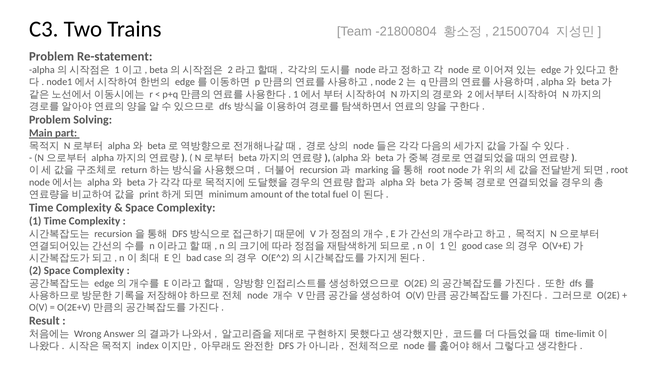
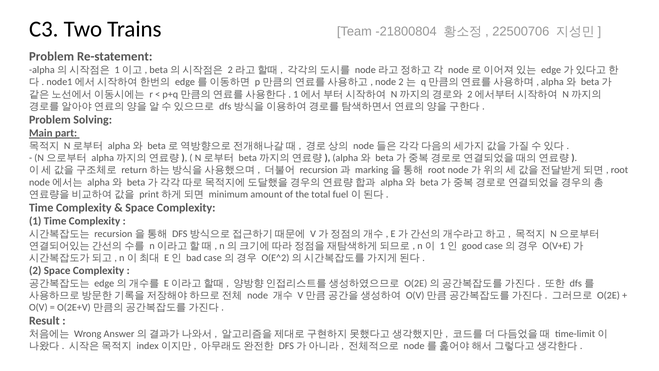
21500704: 21500704 -> 22500706 (521, 32)
